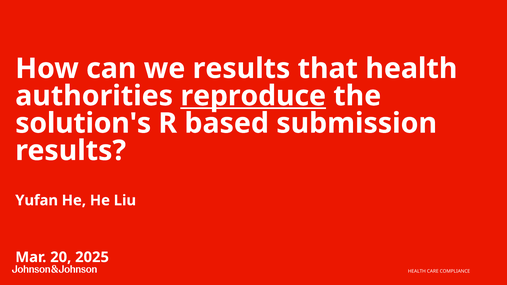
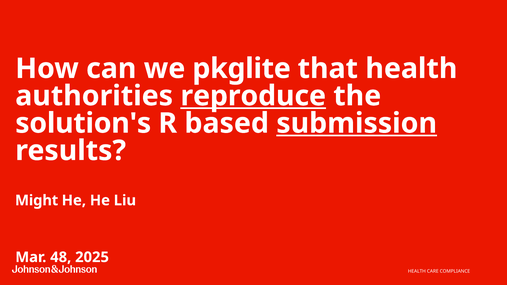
we results: results -> pkglite (242, 69)
submission underline: none -> present (357, 123)
Yufan: Yufan -> Might (37, 201)
20: 20 -> 48 (61, 257)
